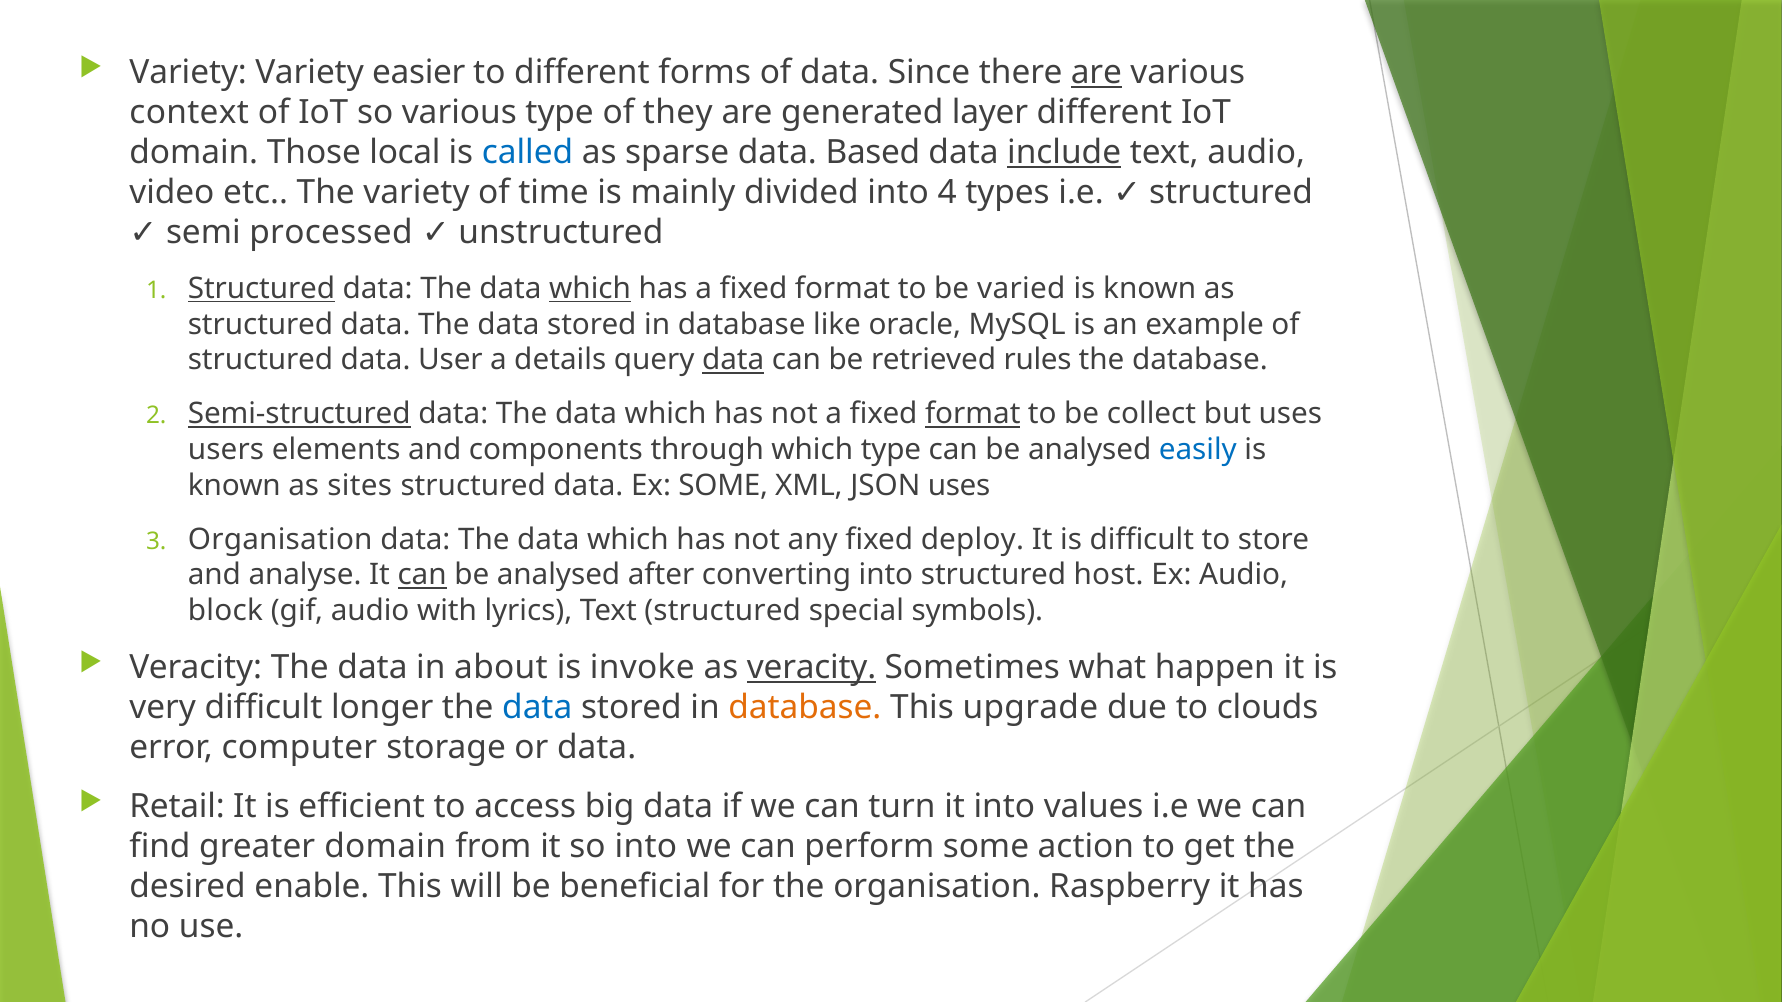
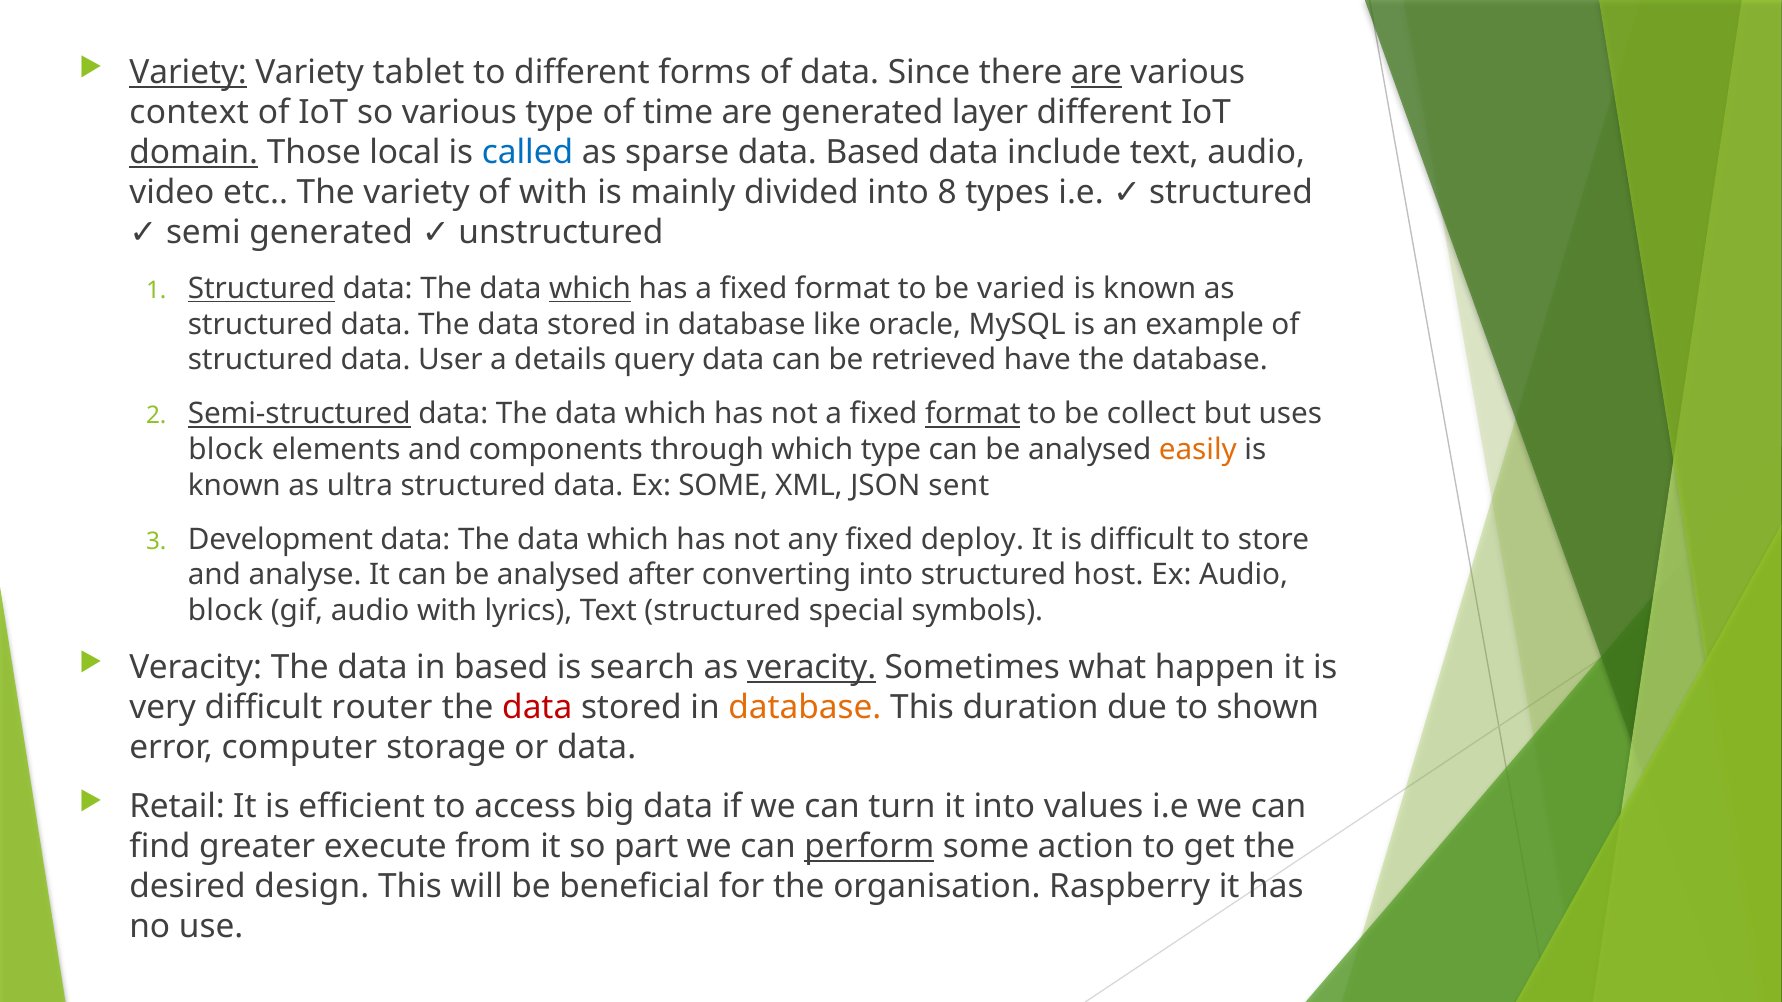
Variety underline: none -> present (188, 72)
easier: easier -> tablet (419, 72)
they: they -> time (678, 112)
domain underline: none -> present (194, 153)
include underline: present -> none (1064, 153)
of time: time -> with (553, 193)
4: 4 -> 8 (947, 193)
semi processed: processed -> generated (331, 233)
data underline: present -> none (733, 360)
rules: rules -> have (1037, 360)
users: users -> block (226, 450)
easily colour: blue -> orange (1198, 450)
sites: sites -> ultra (360, 486)
JSON uses: uses -> sent (959, 486)
3 Organisation: Organisation -> Development (280, 540)
can underline: present -> none (422, 575)
in about: about -> based (501, 668)
invoke: invoke -> search (642, 668)
longer: longer -> router (382, 708)
data colour: blue -> red (537, 708)
upgrade: upgrade -> duration (1031, 708)
clouds: clouds -> shown (1268, 708)
greater domain: domain -> execute (385, 847)
so into: into -> part (646, 847)
perform underline: none -> present (869, 847)
enable: enable -> design (312, 887)
